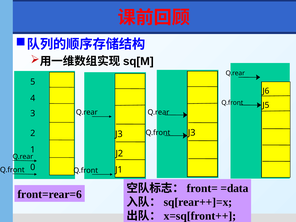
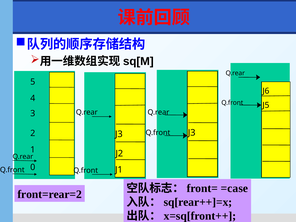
front=rear=6: front=rear=6 -> front=rear=2 (50, 194)
=data: =data -> =case (234, 188)
